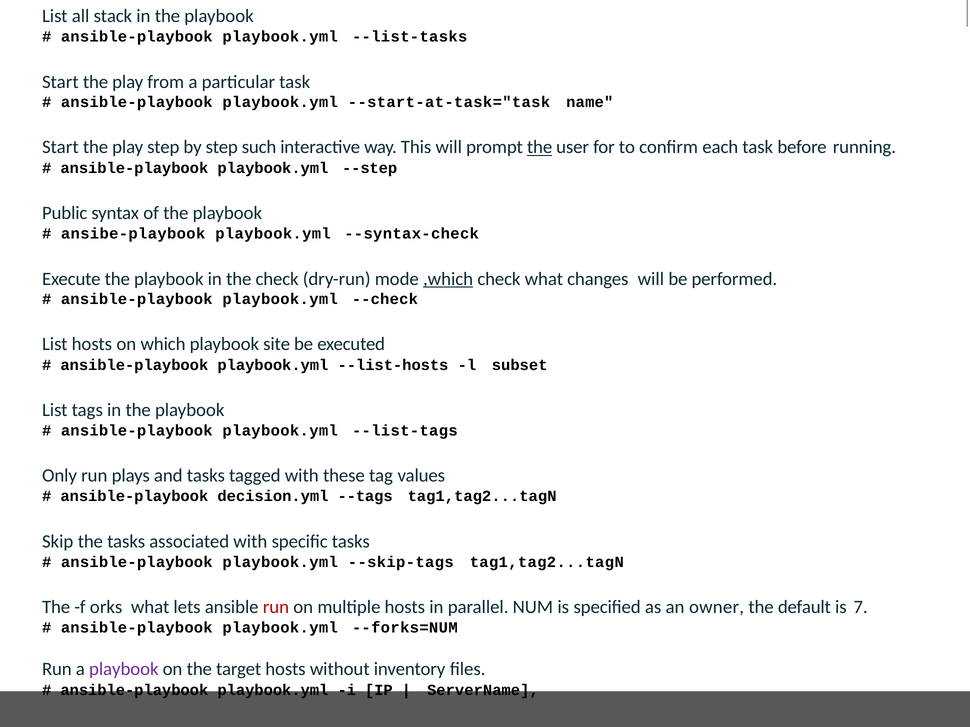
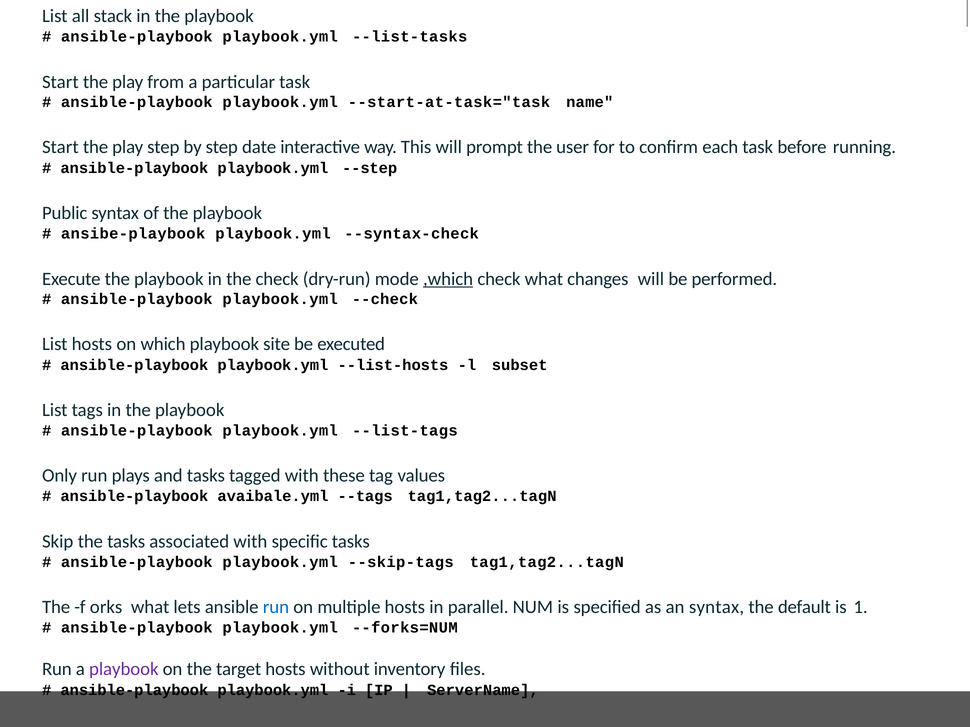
such: such -> date (259, 147)
the underline: present -> none (540, 147)
decision.yml: decision.yml -> avaibale.yml (273, 496)
run colour: red -> blue (276, 607)
an owner: owner -> syntax (717, 607)
7: 7 -> 1 (861, 607)
